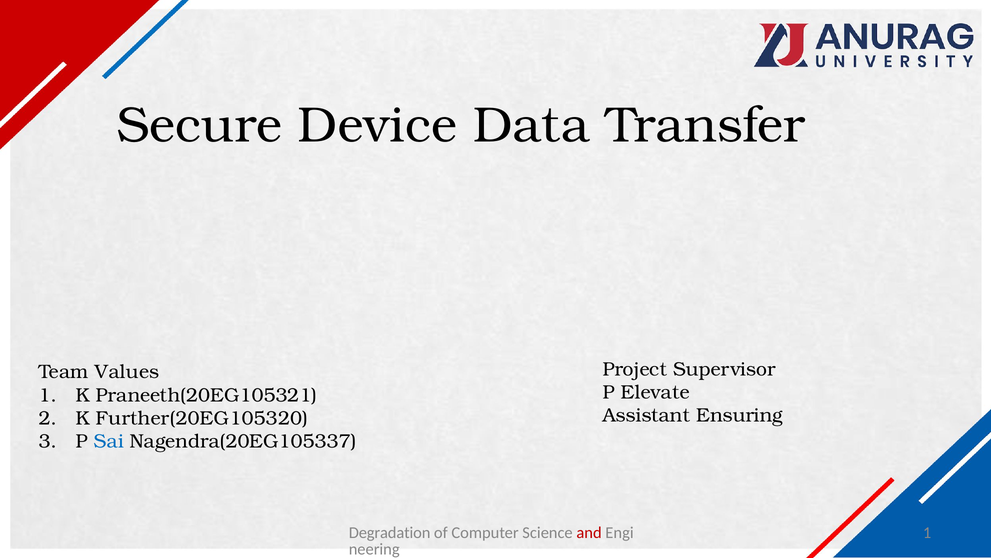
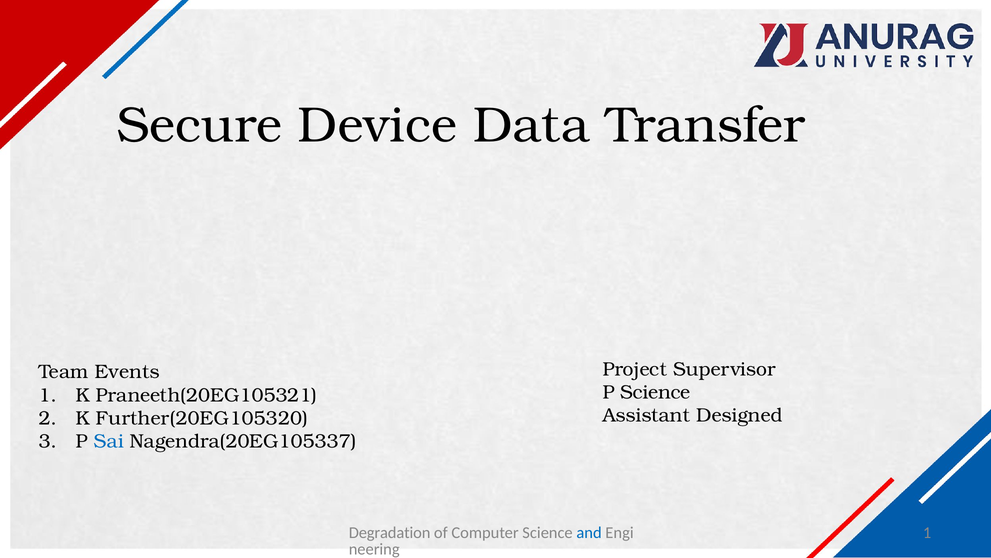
Values: Values -> Events (127, 372)
P Elevate: Elevate -> Science (655, 392)
Ensuring: Ensuring -> Designed (739, 415)
and colour: red -> blue (589, 532)
